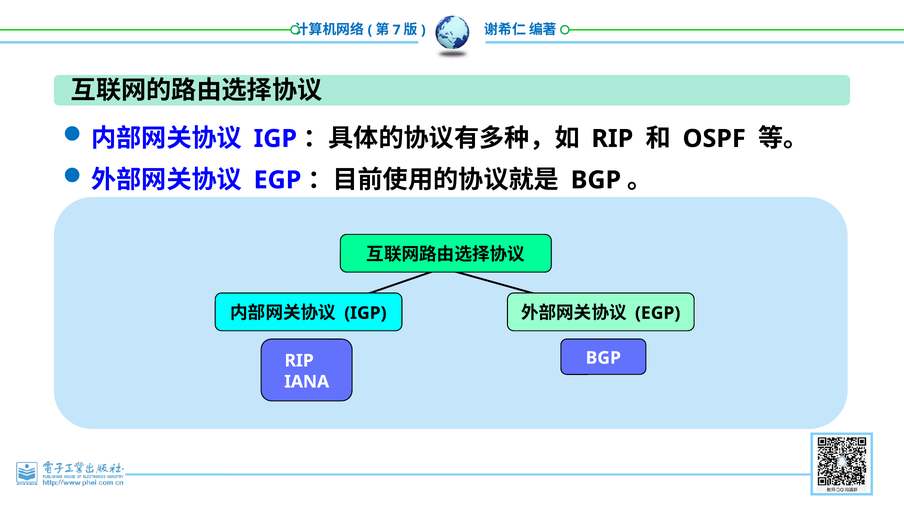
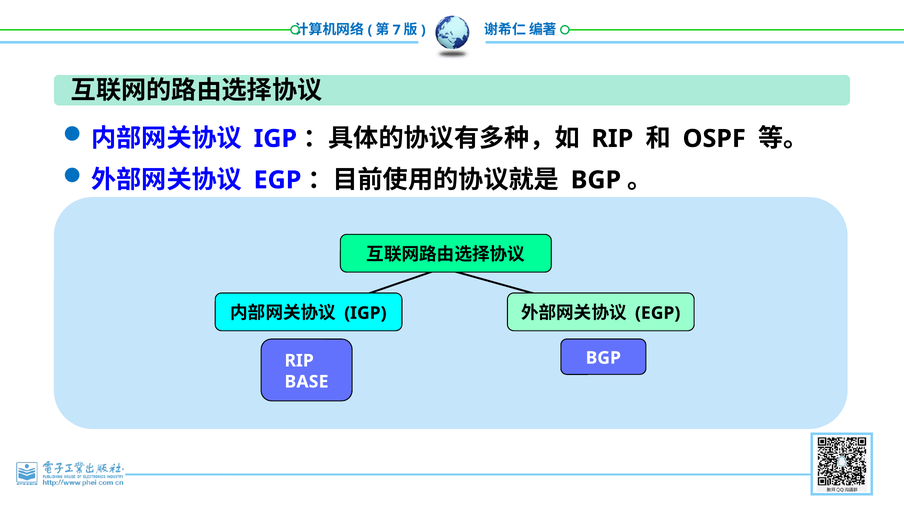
IANA: IANA -> BASE (306, 382)
